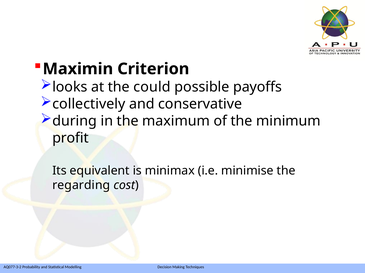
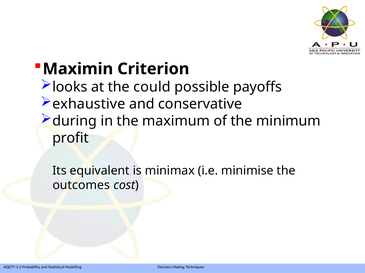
collectively: collectively -> exhaustive (89, 104)
regarding: regarding -> outcomes (81, 186)
